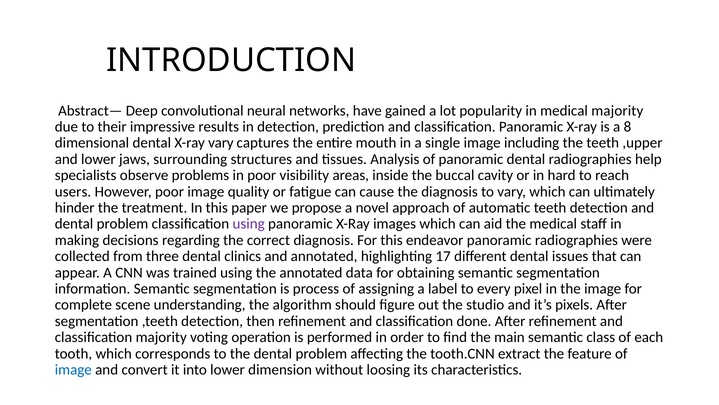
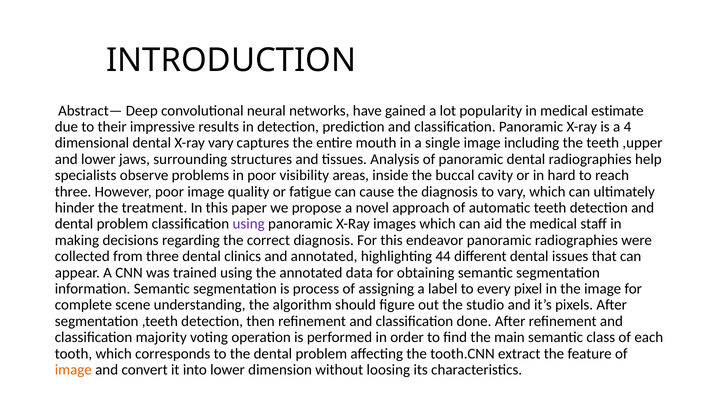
medical majority: majority -> estimate (617, 110)
8: 8 -> 4 (627, 127)
users: users -> three (73, 191)
17: 17 -> 44 (443, 256)
image colour: blue -> orange (73, 369)
